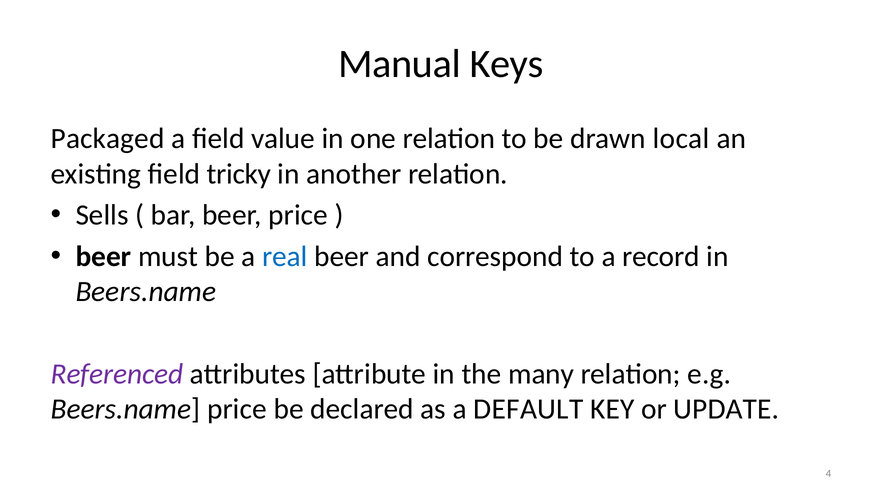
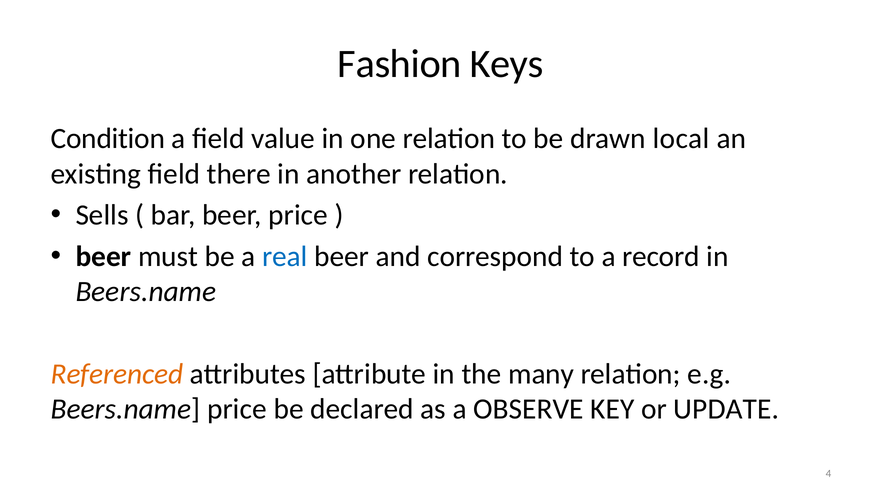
Manual: Manual -> Fashion (400, 64)
Packaged: Packaged -> Condition (108, 139)
tricky: tricky -> there (239, 174)
Referenced colour: purple -> orange (117, 374)
DEFAULT: DEFAULT -> OBSERVE (528, 409)
